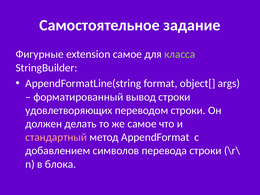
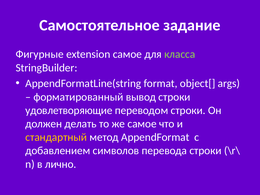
удовлетворяющих: удовлетворяющих -> удовлетворяющие (69, 110)
стандартный colour: pink -> yellow (56, 137)
блока: блока -> лично (61, 164)
